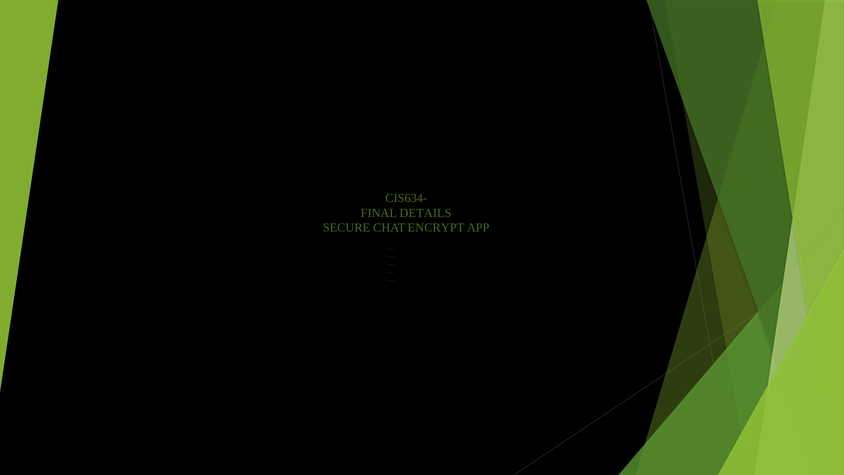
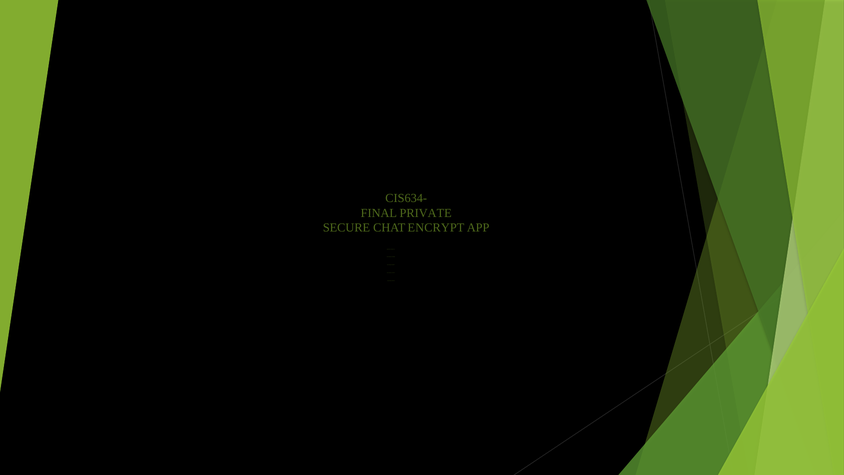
DETAILS: DETAILS -> PRIVATE (426, 213)
